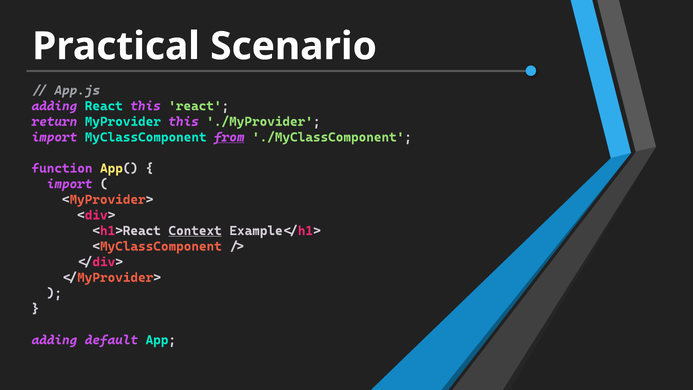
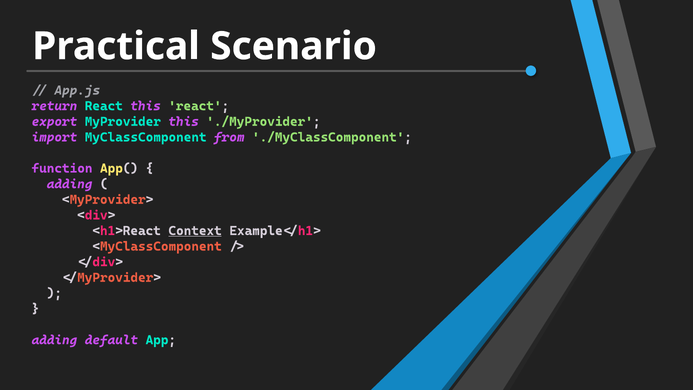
adding: adding -> return (54, 106)
return: return -> export (54, 121)
from underline: present -> none (229, 137)
import: import -> adding (70, 184)
